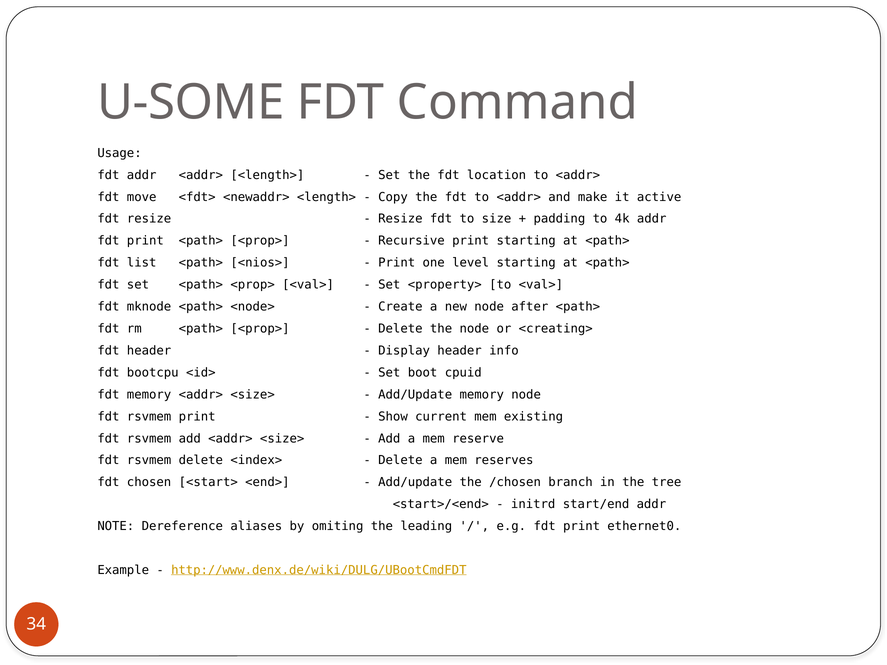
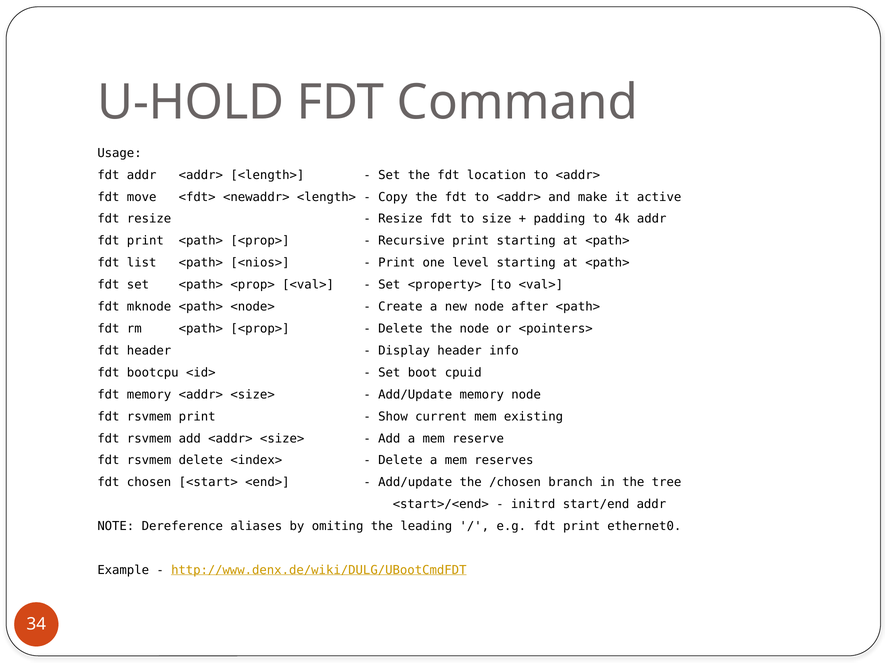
U-SOME: U-SOME -> U-HOLD (191, 103)
<creating>: <creating> -> <pointers> (556, 329)
